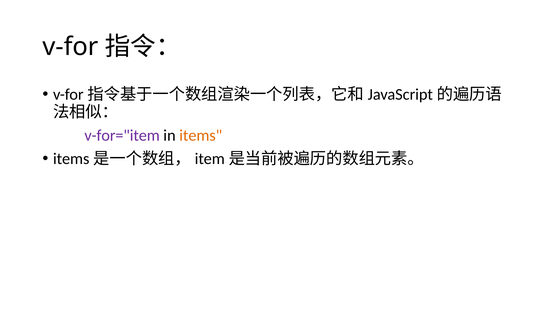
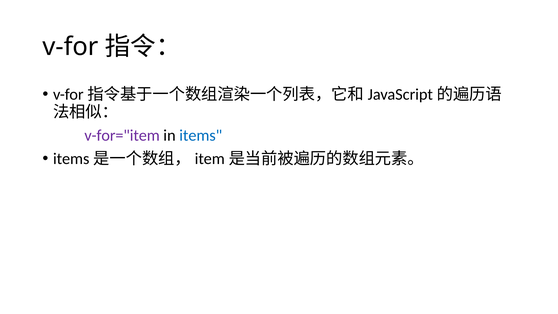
items colour: orange -> blue (201, 135)
